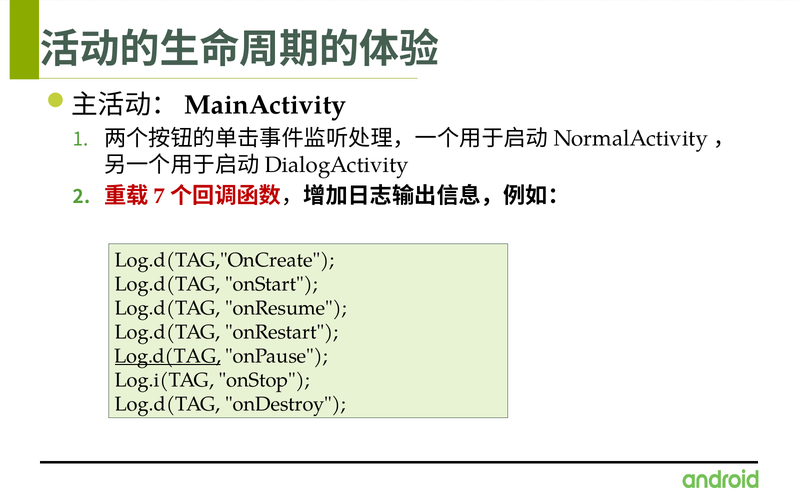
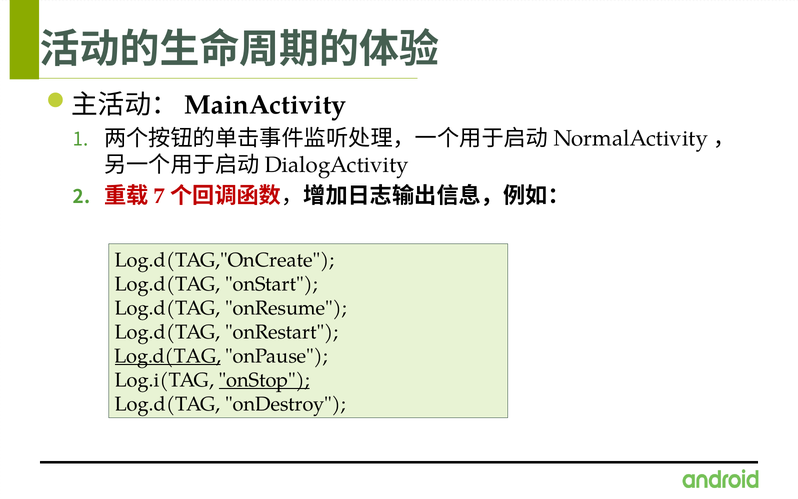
onStop underline: none -> present (264, 380)
